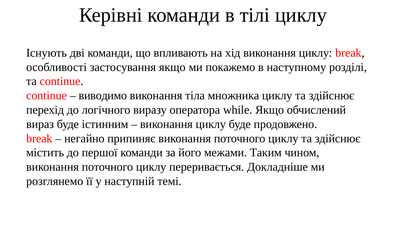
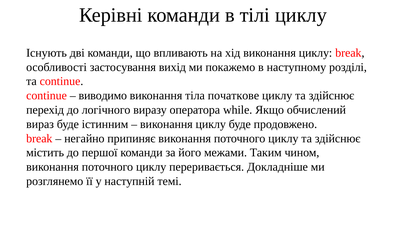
застосування якщо: якщо -> вихід (172, 67)
множника: множника -> початкове (233, 95)
